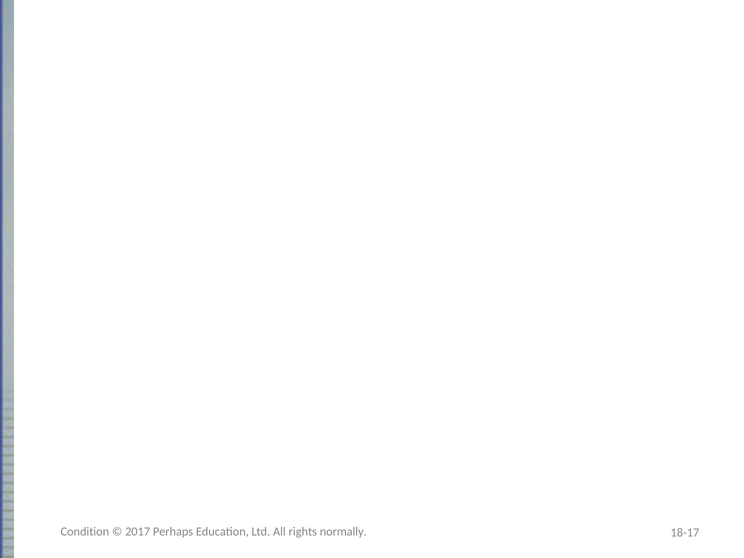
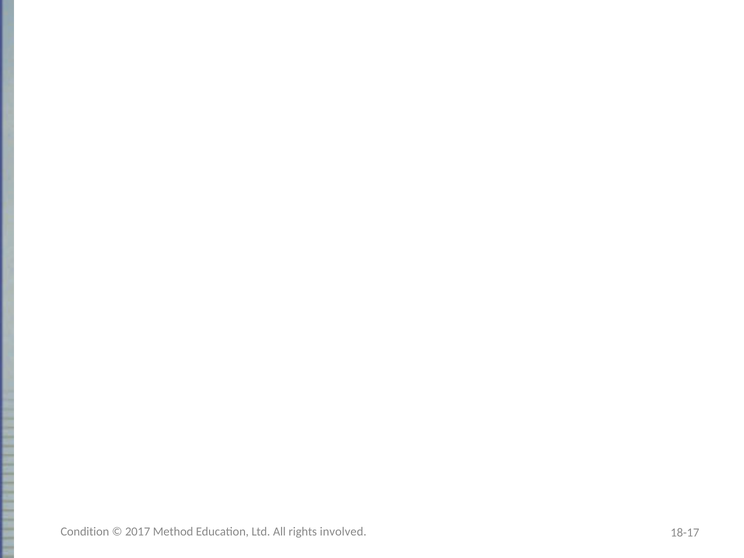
Perhaps: Perhaps -> Method (173, 531)
normally: normally -> involved (343, 531)
